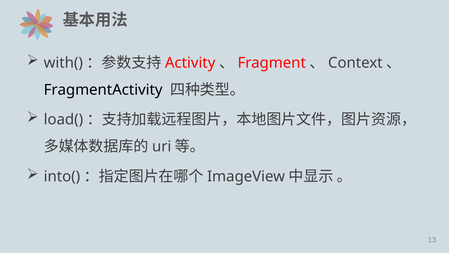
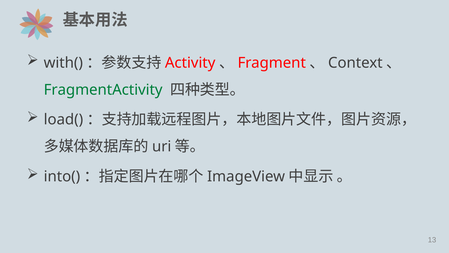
FragmentActivity colour: black -> green (103, 90)
